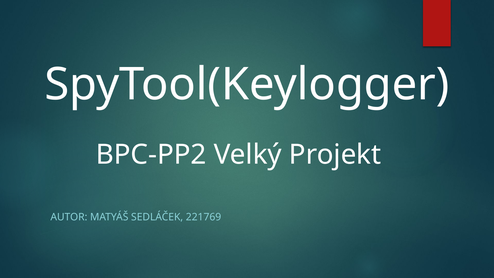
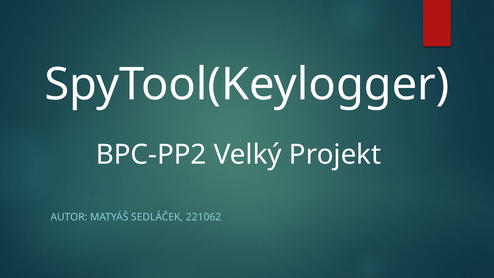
221769: 221769 -> 221062 (204, 217)
